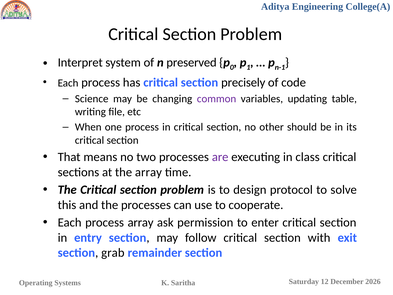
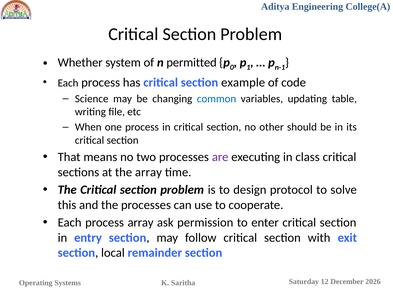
Interpret: Interpret -> Whether (80, 62)
preserved: preserved -> permitted (192, 62)
precisely: precisely -> example (243, 82)
common colour: purple -> blue (217, 99)
grab: grab -> local (113, 252)
